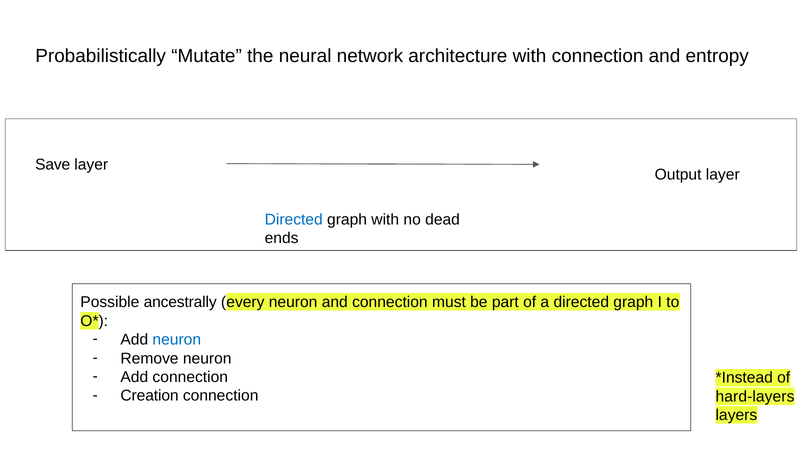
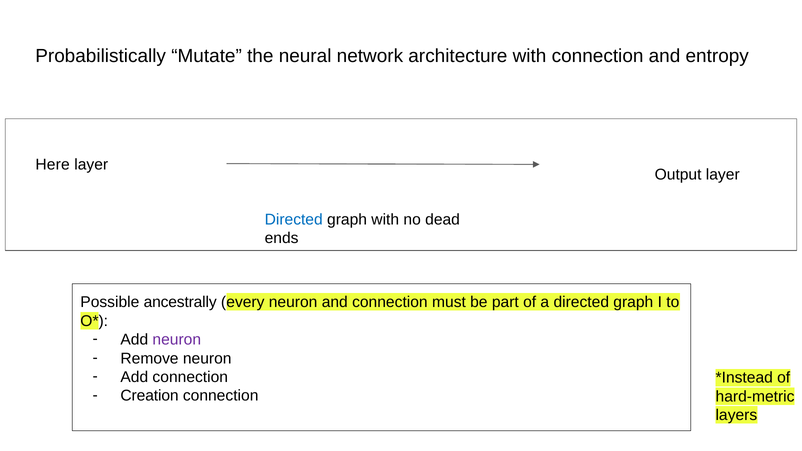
Save: Save -> Here (53, 165)
neuron colour: blue -> purple (177, 340)
hard-layers: hard-layers -> hard-metric (755, 397)
